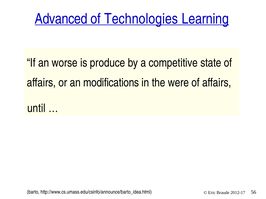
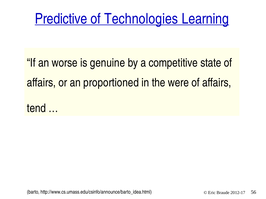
Advanced: Advanced -> Predictive (61, 19)
produce: produce -> genuine (108, 63)
modifications: modifications -> proportioned (111, 83)
until: until -> tend (36, 109)
